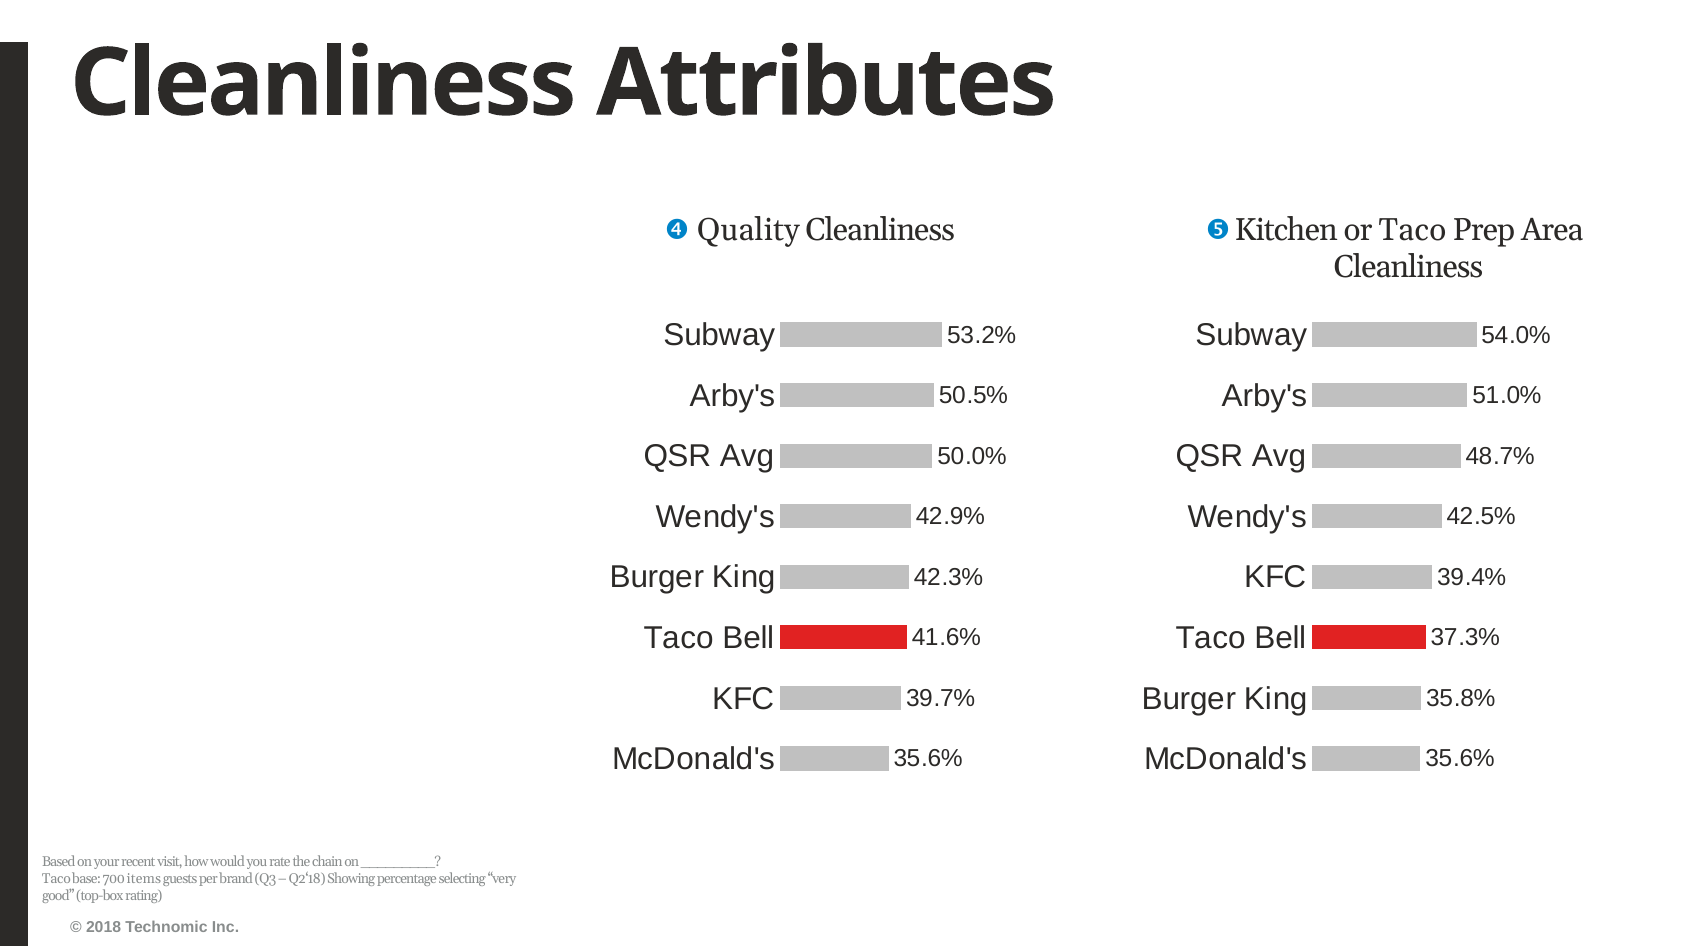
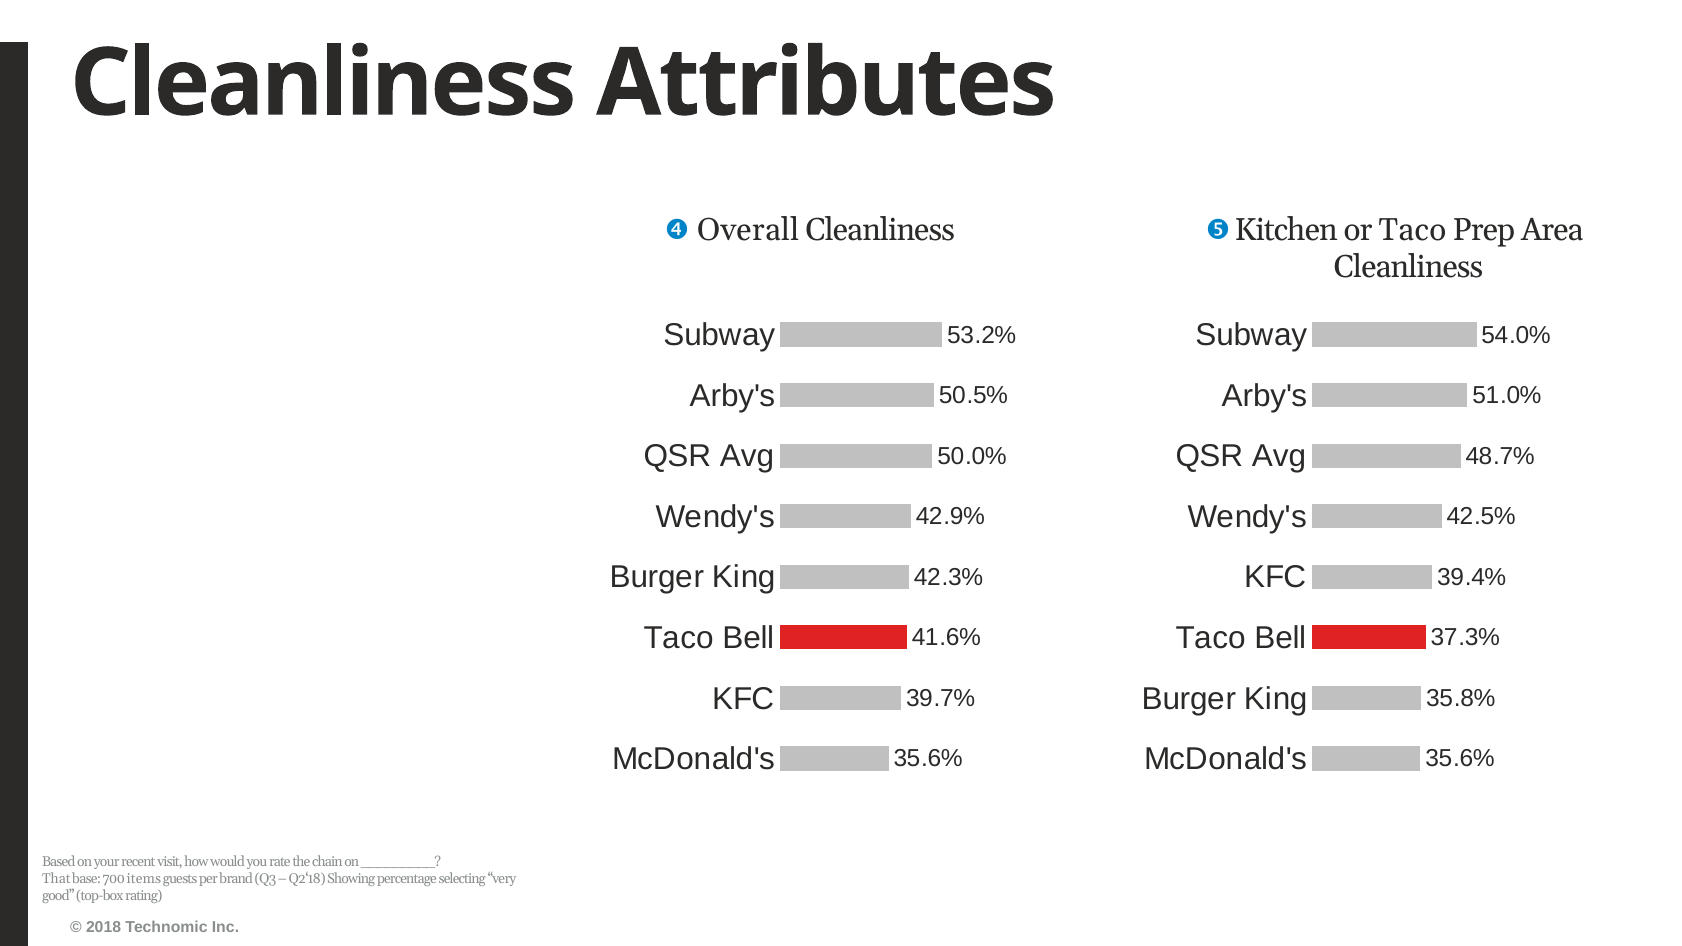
Quality: Quality -> Overall (748, 230)
Taco: Taco -> That (56, 879)
